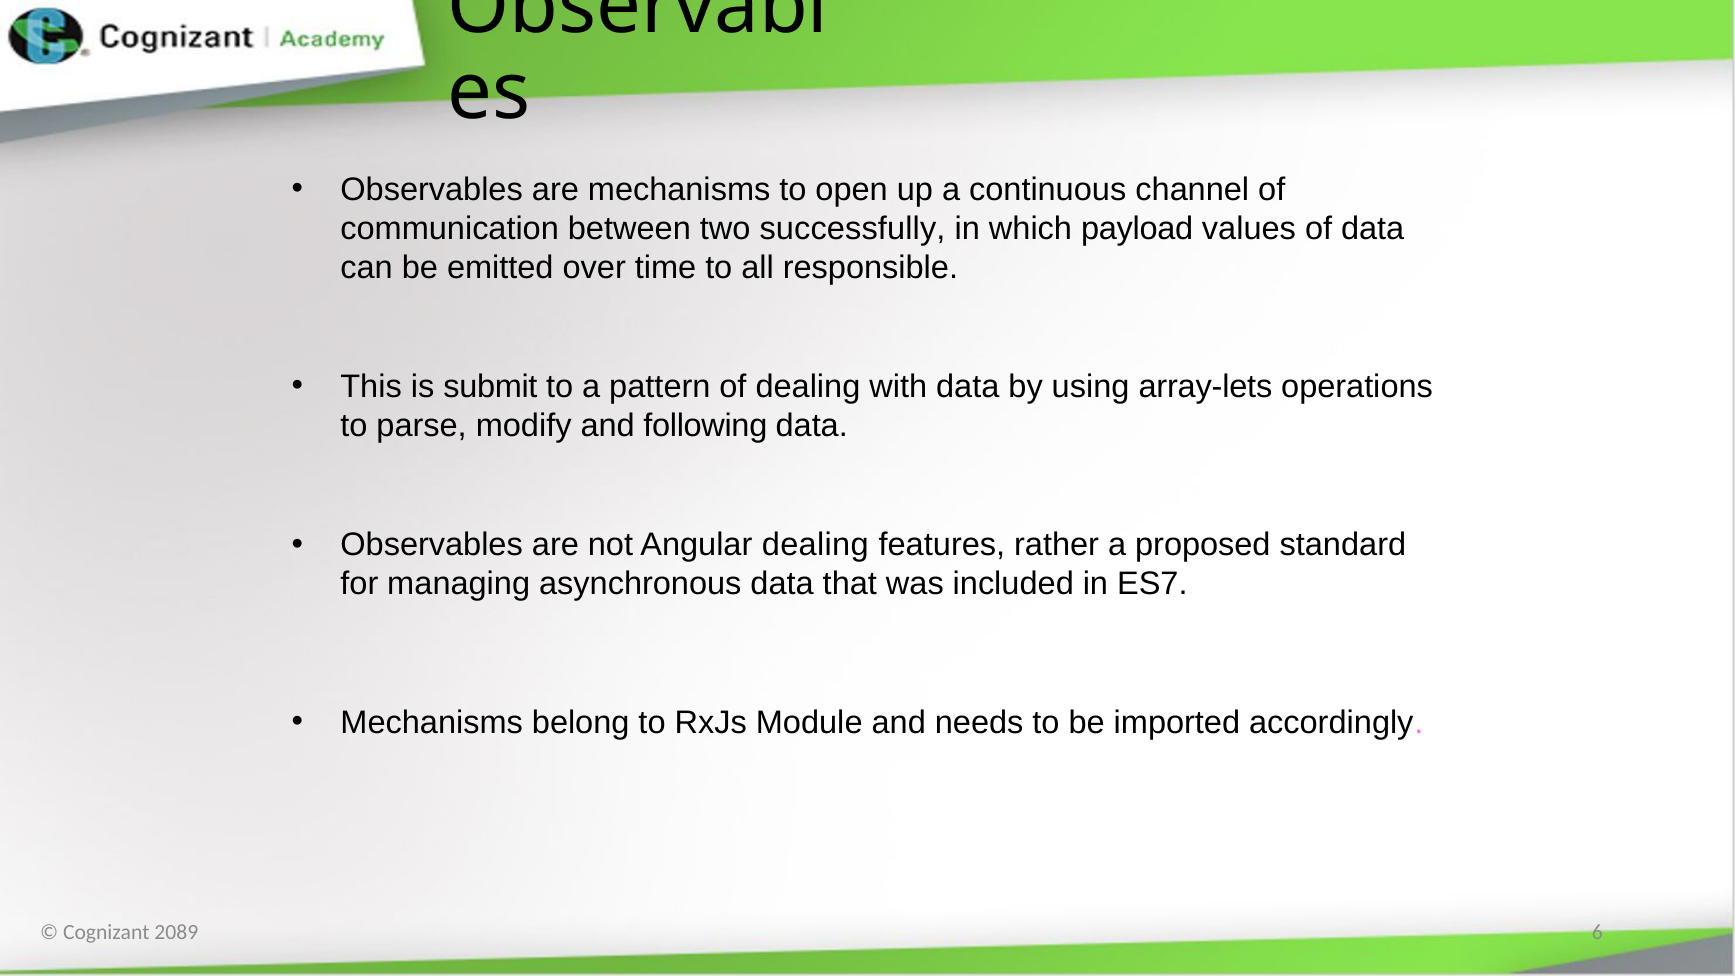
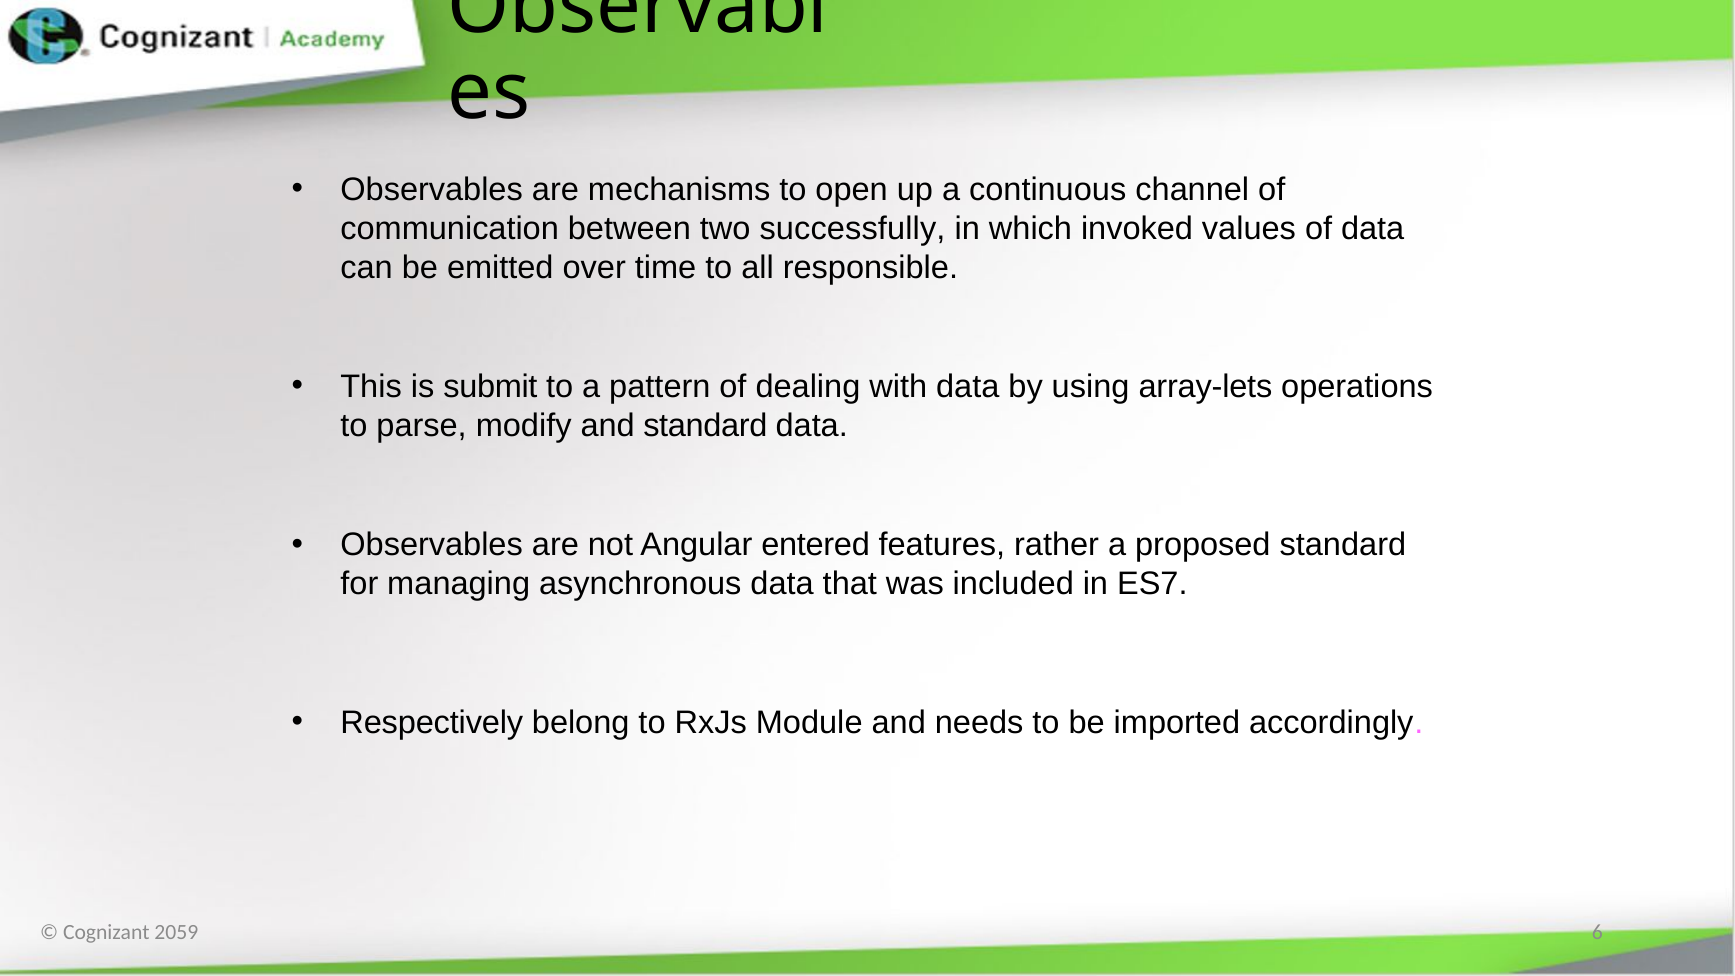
payload: payload -> invoked (1137, 228)
and following: following -> standard (705, 426)
Angular dealing: dealing -> entered (816, 545)
Mechanisms: Mechanisms -> Respectively (432, 723)
2089: 2089 -> 2059 (176, 932)
